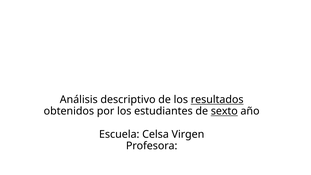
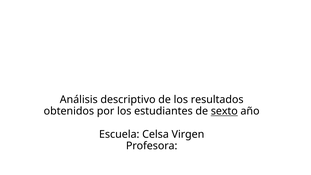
resultados underline: present -> none (217, 100)
